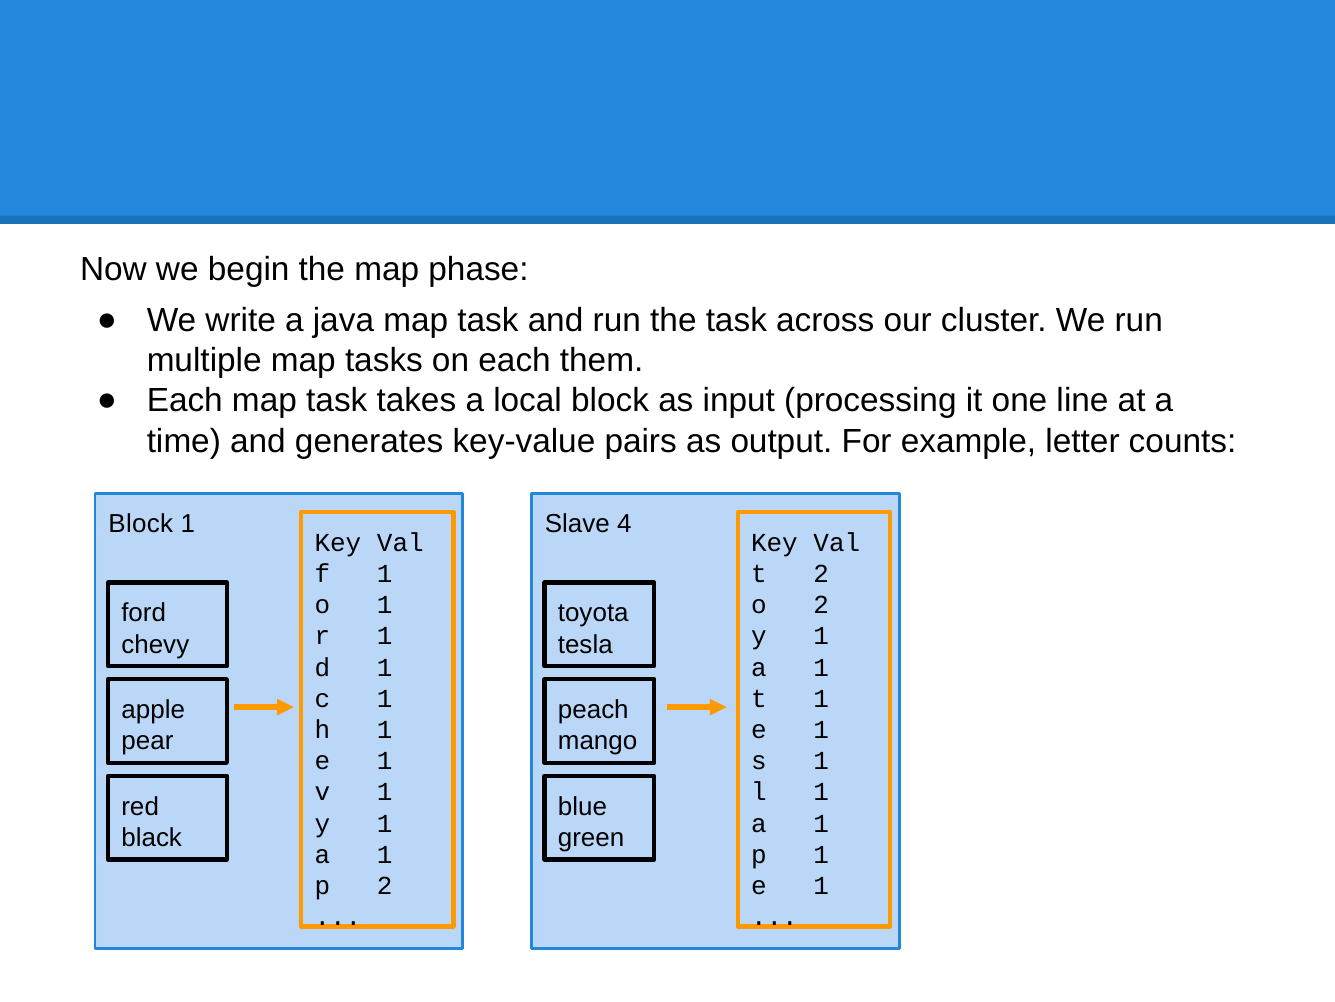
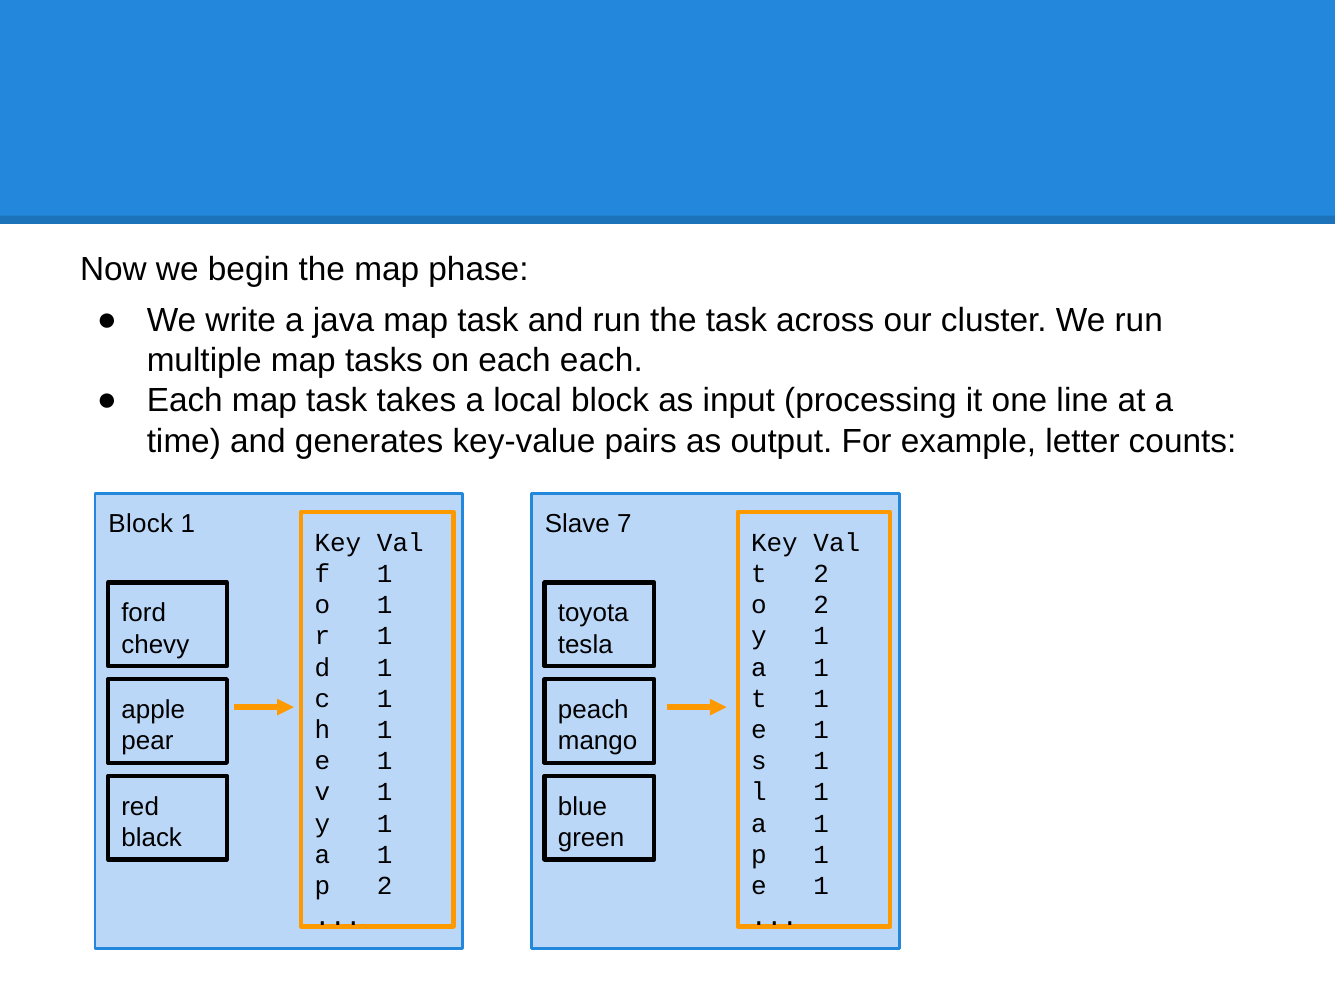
each them: them -> each (601, 361)
4: 4 -> 7 (624, 524)
